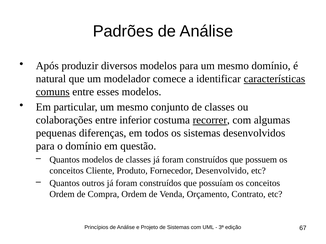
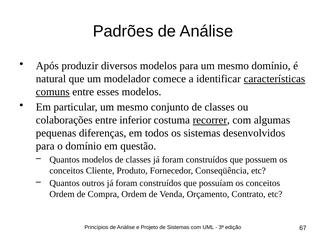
Desenvolvido: Desenvolvido -> Conseqüência (222, 171)
